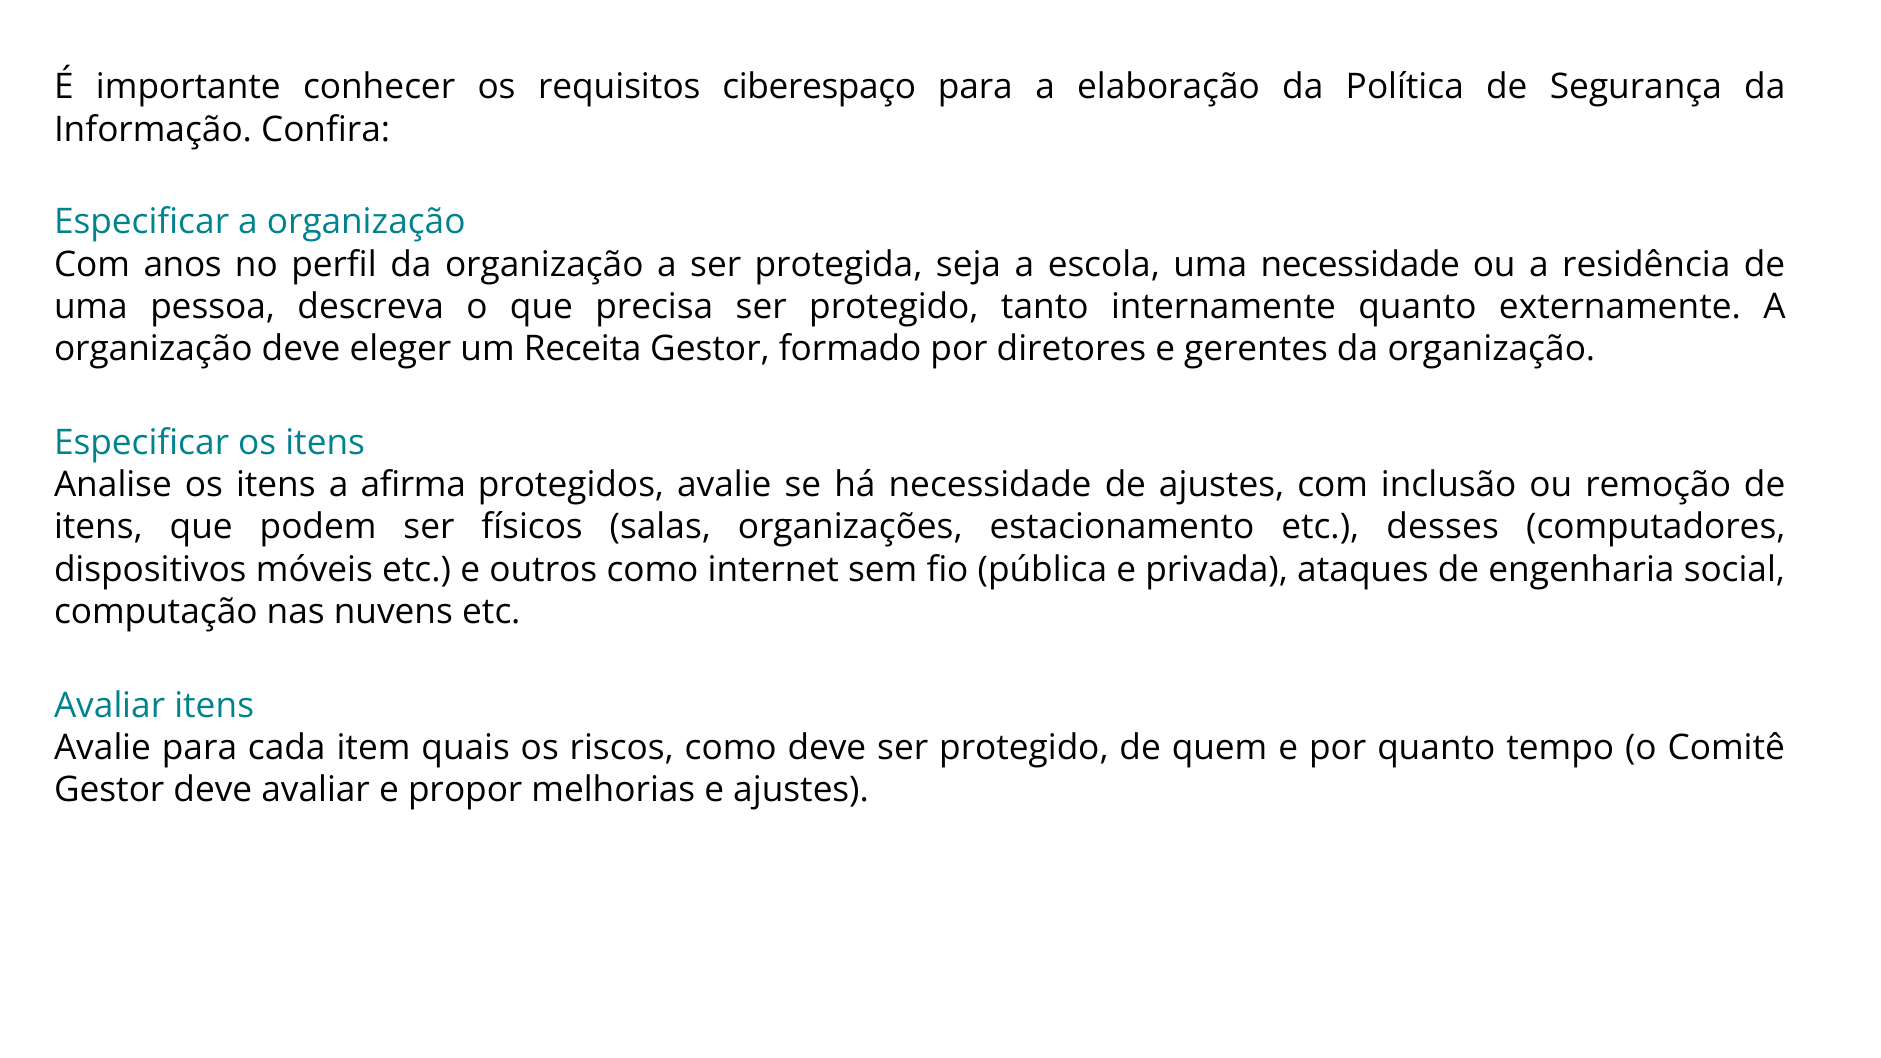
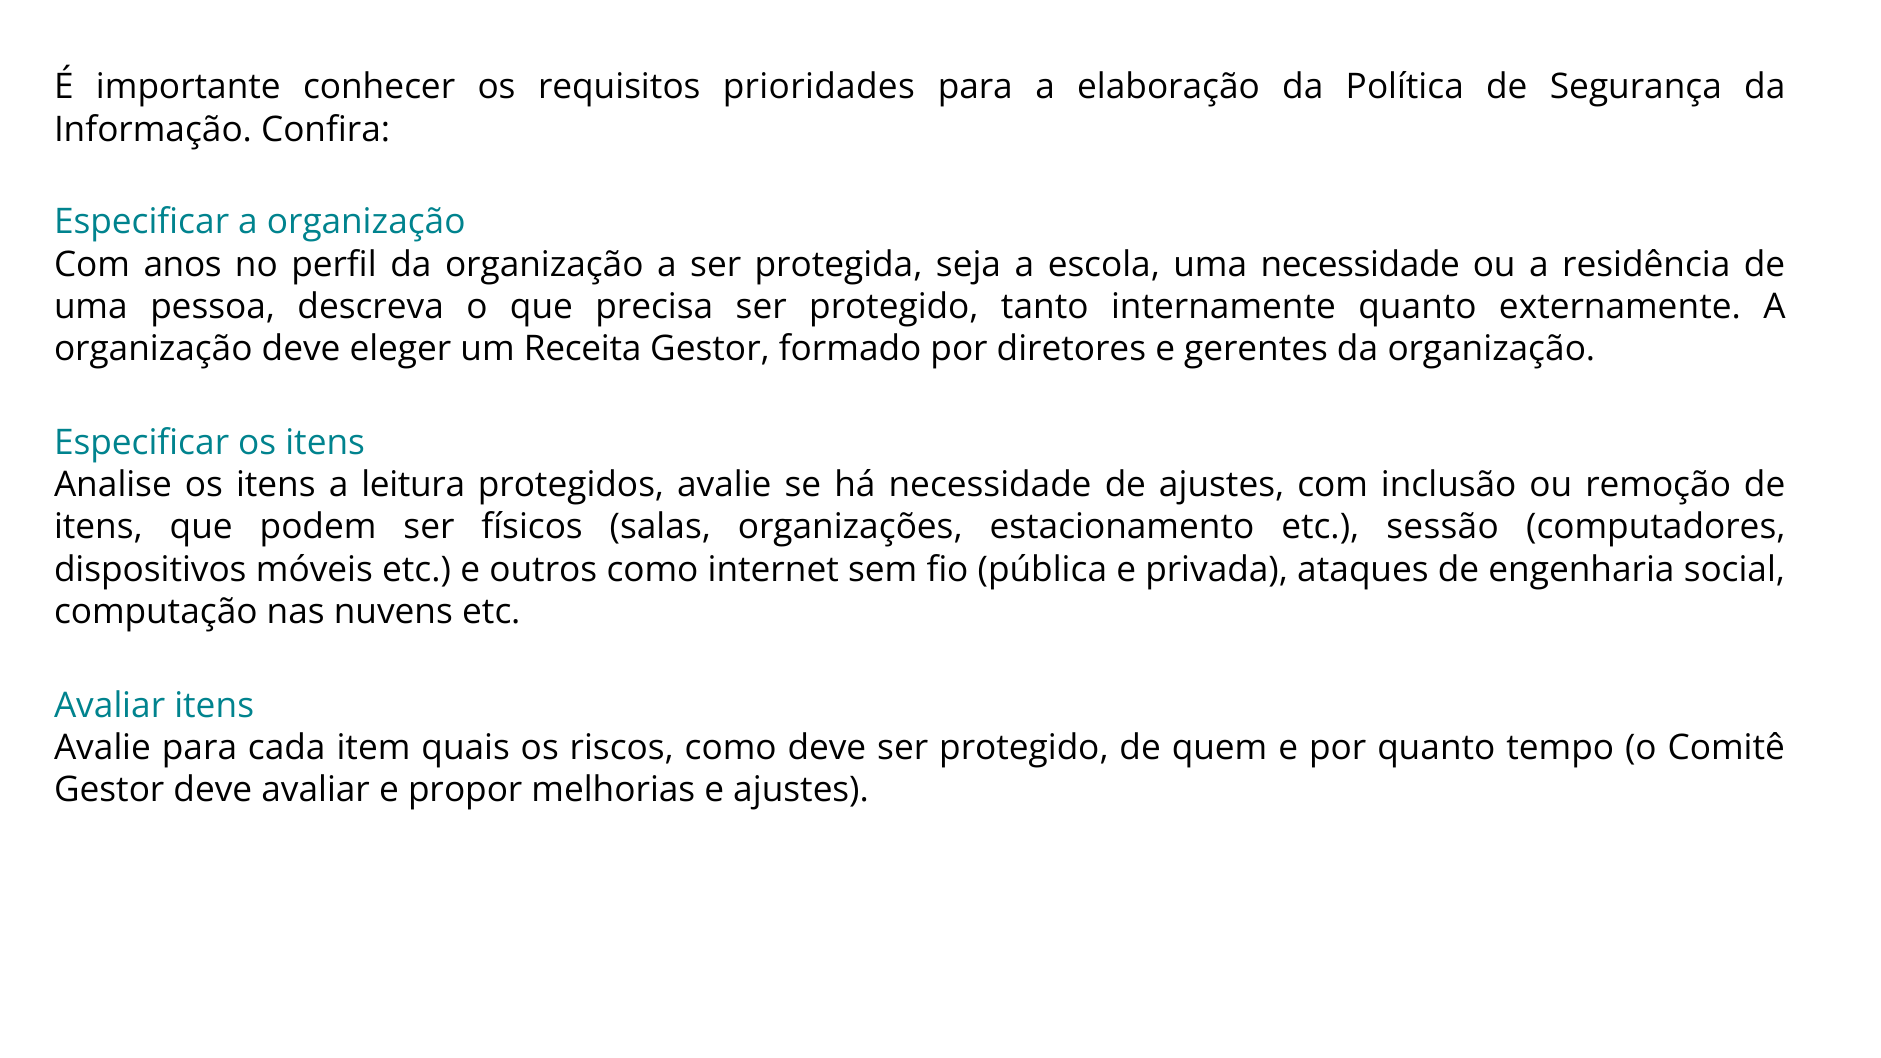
ciberespaço: ciberespaço -> prioridades (819, 87)
afirma: afirma -> leitura (413, 485)
desses: desses -> sessão (1443, 527)
